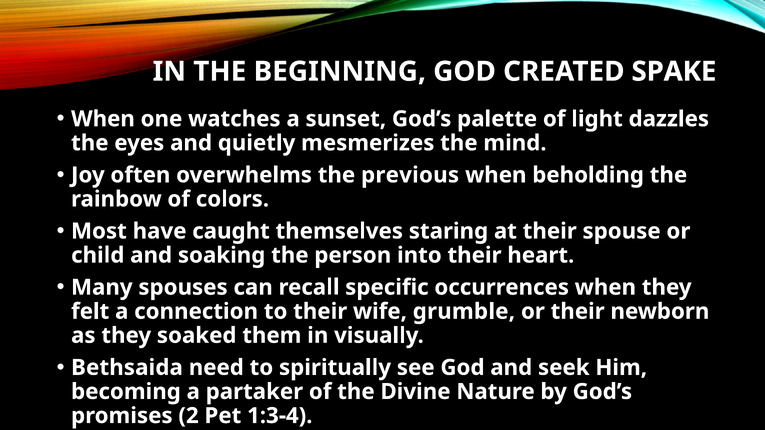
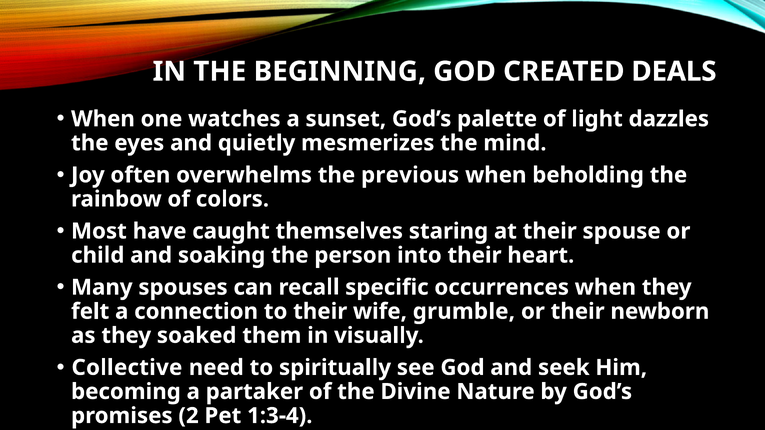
SPAKE: SPAKE -> DEALS (674, 72)
Bethsaida: Bethsaida -> Collective (127, 368)
